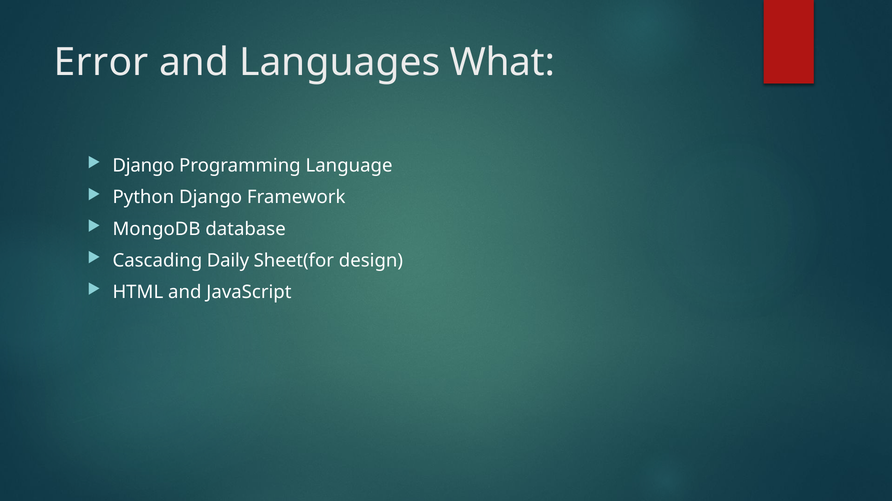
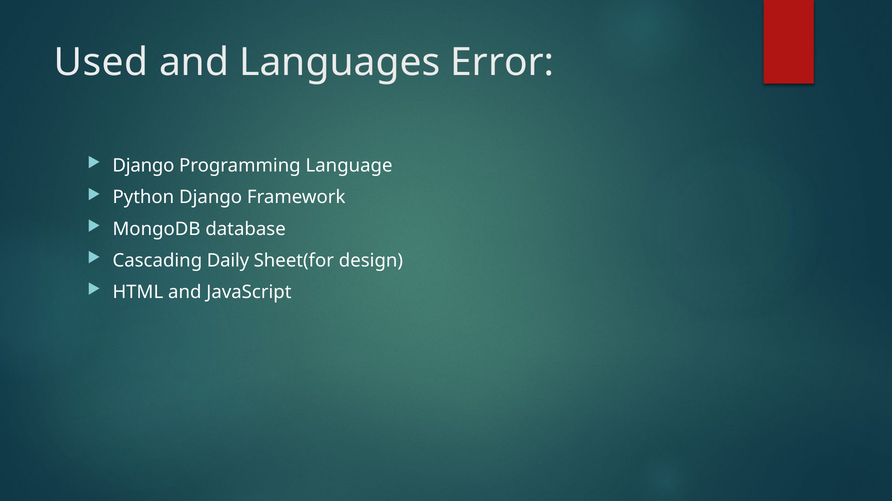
Error: Error -> Used (101, 63)
What: What -> Error (502, 63)
